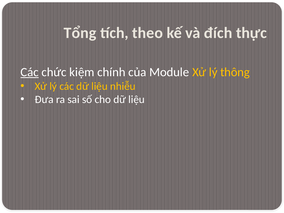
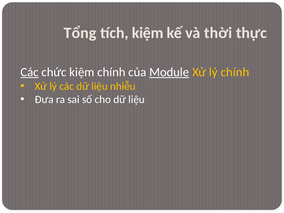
tích theo: theo -> kiệm (148, 33)
đích: đích -> thời (218, 33)
Module underline: none -> present (169, 72)
lý thông: thông -> chính (235, 72)
